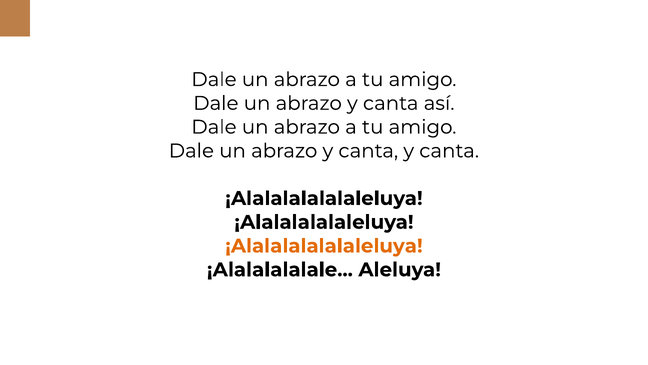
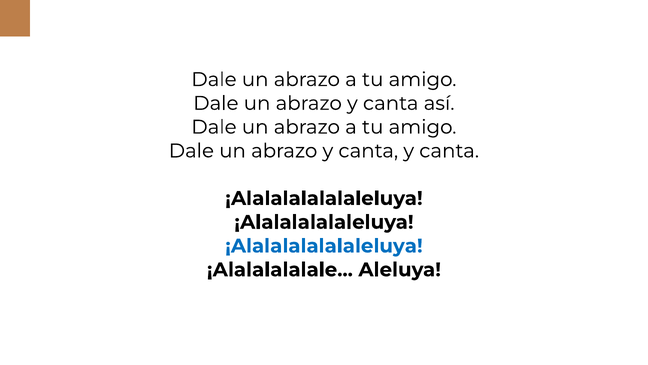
¡Alalalalalalaleluya colour: orange -> blue (324, 246)
